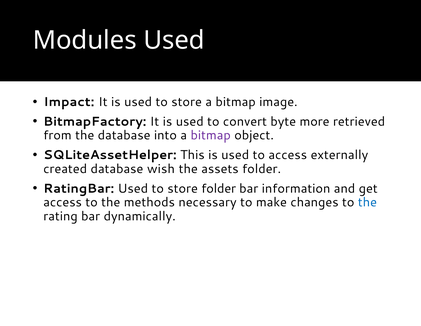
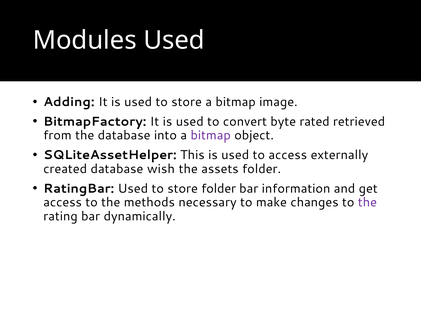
Impact: Impact -> Adding (69, 102)
more: more -> rated (315, 121)
the colour: blue -> purple (367, 202)
